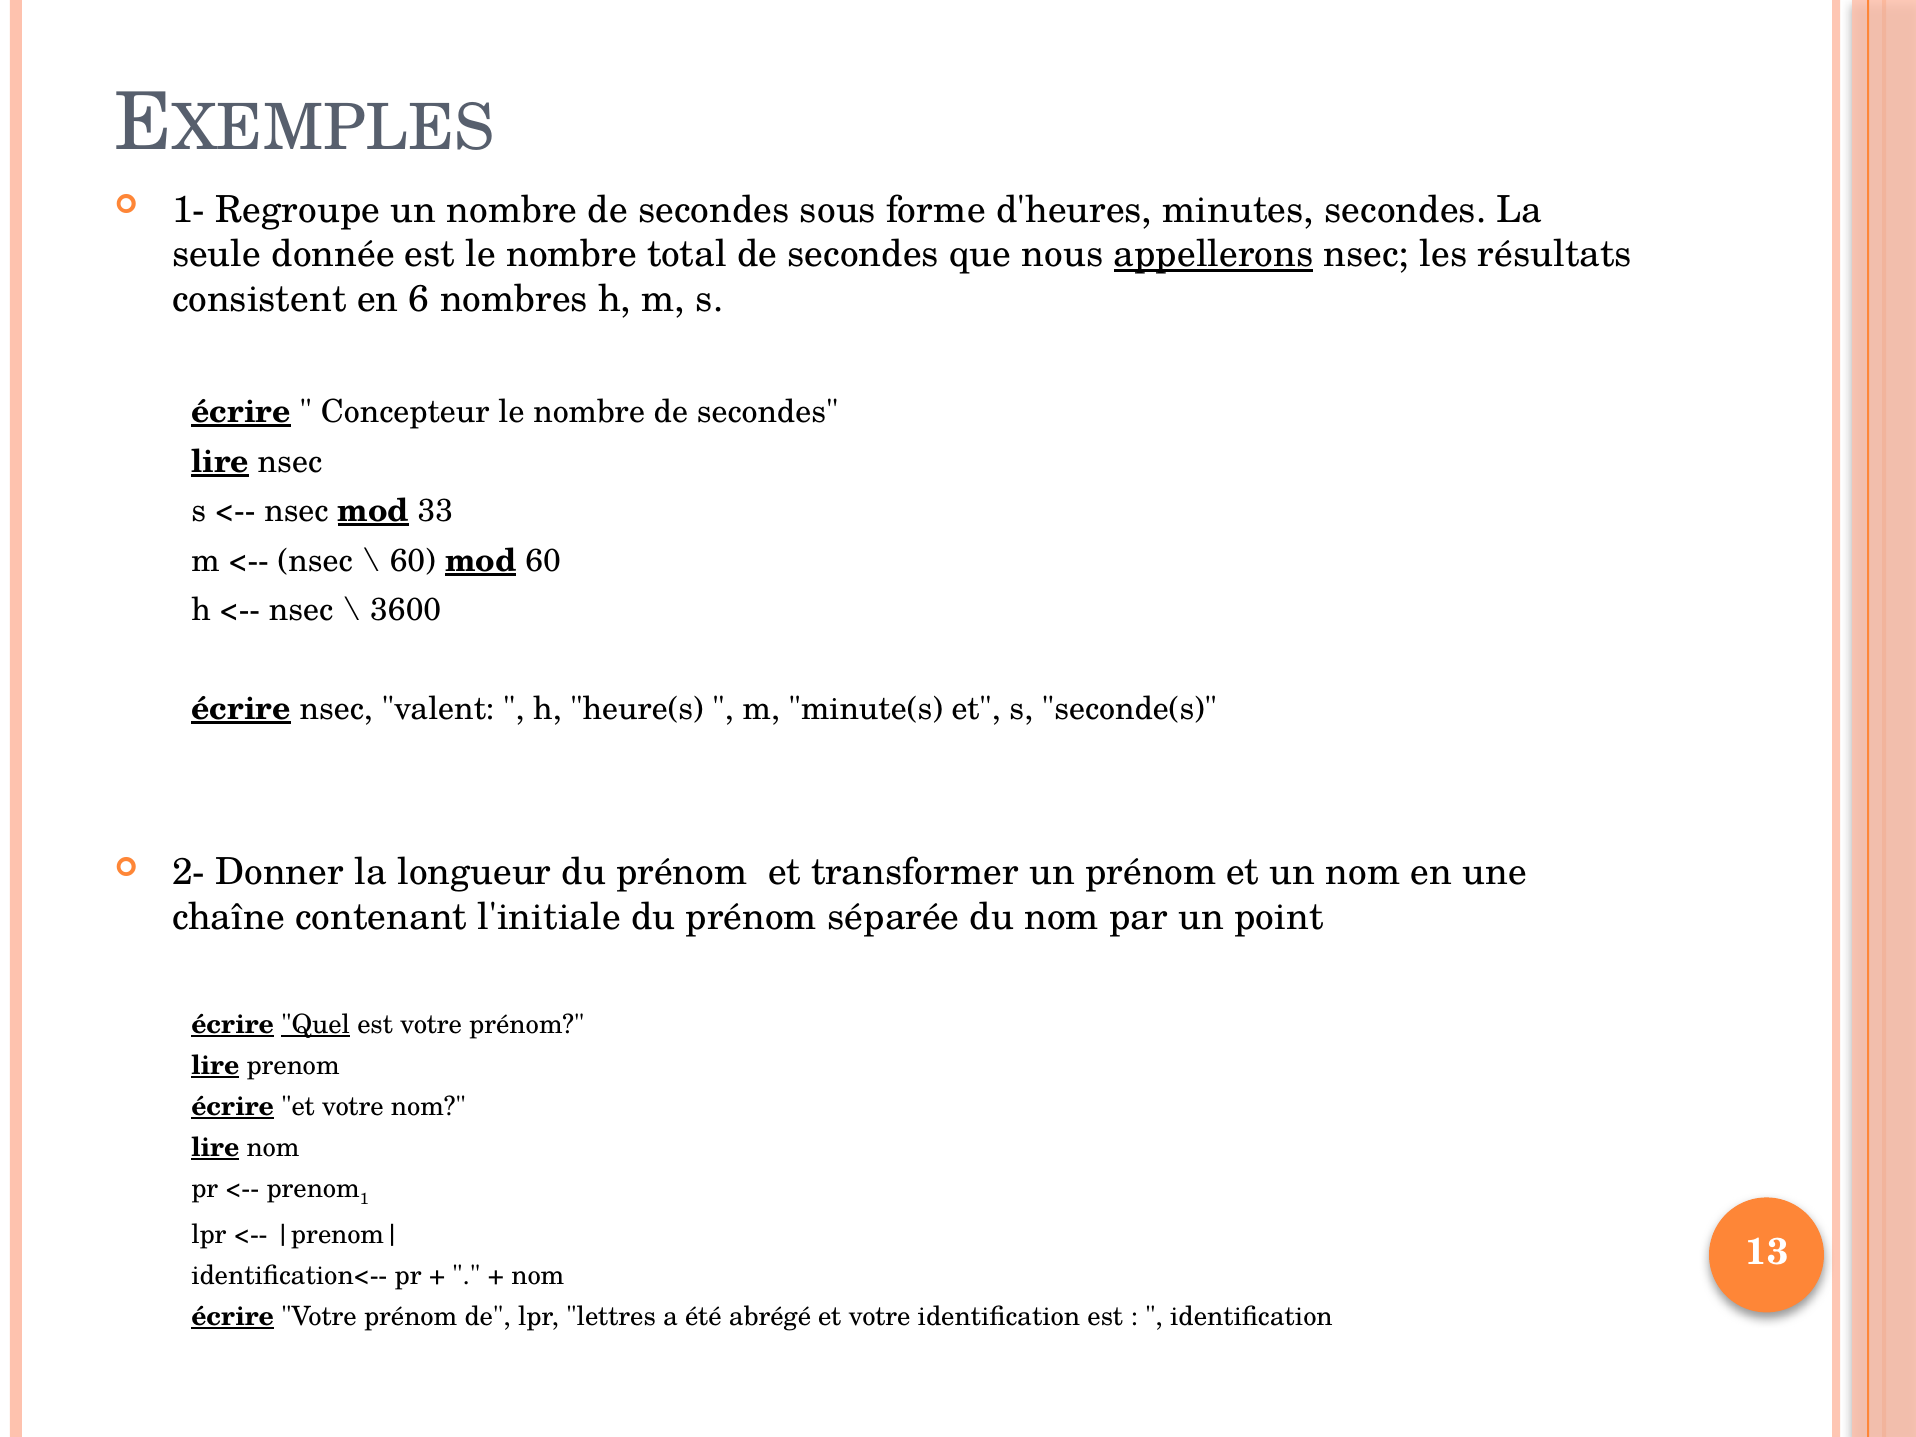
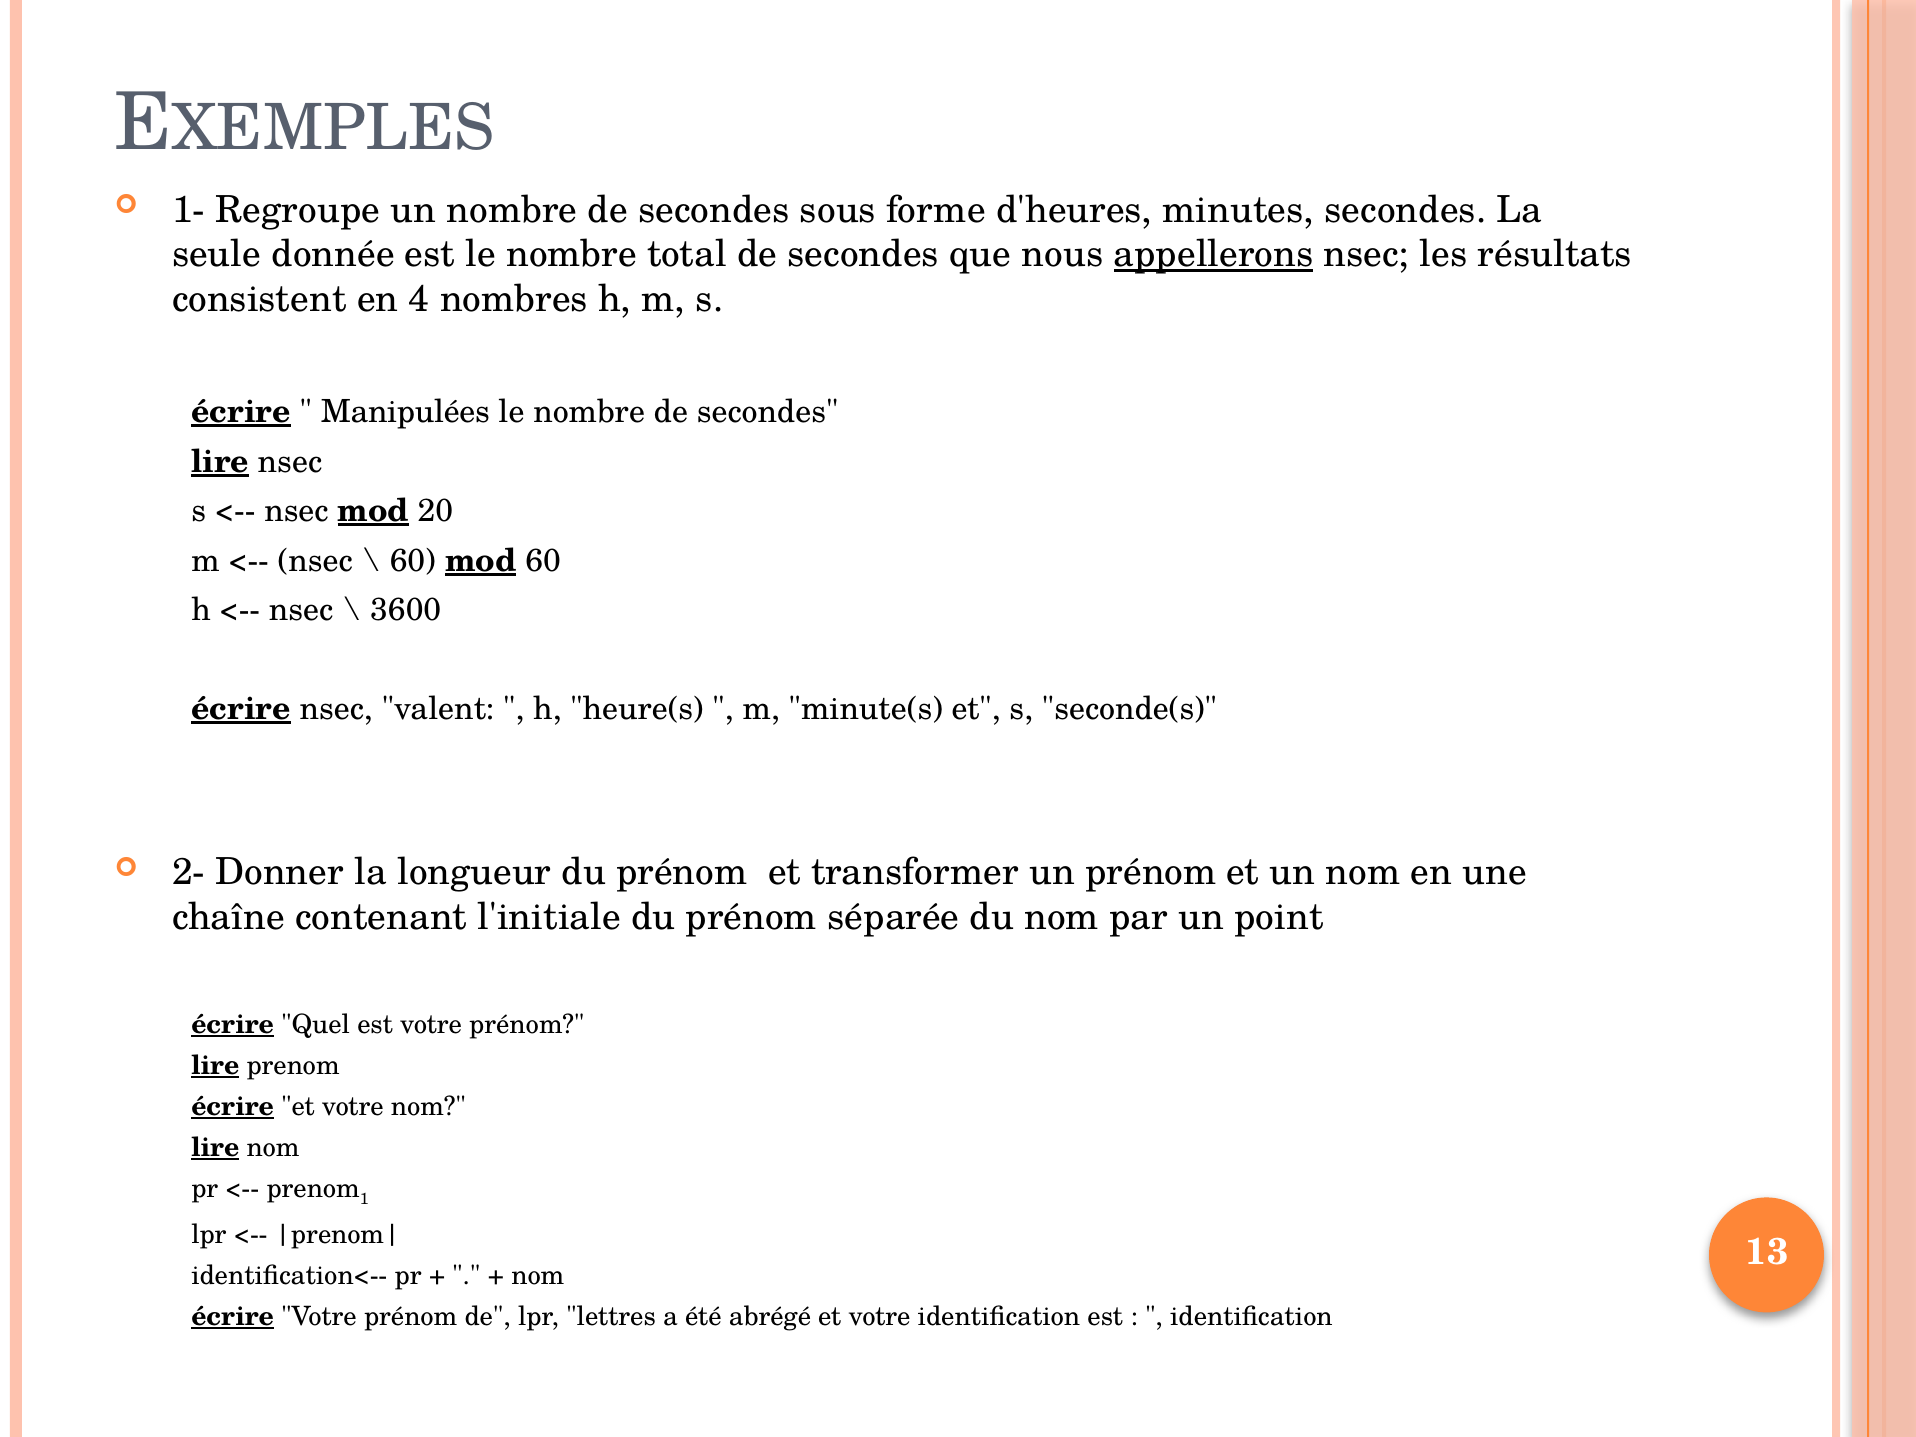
6: 6 -> 4 (419, 299)
Concepteur: Concepteur -> Manipulées (405, 412)
33: 33 -> 20 (435, 511)
Quel underline: present -> none (316, 1025)
